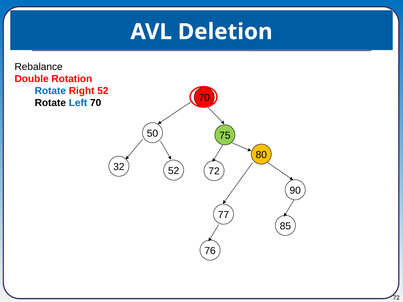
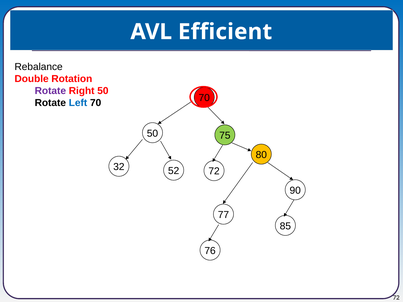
Deletion: Deletion -> Efficient (225, 32)
Rotate colour: blue -> purple (50, 91)
Right 52: 52 -> 50 (103, 91)
